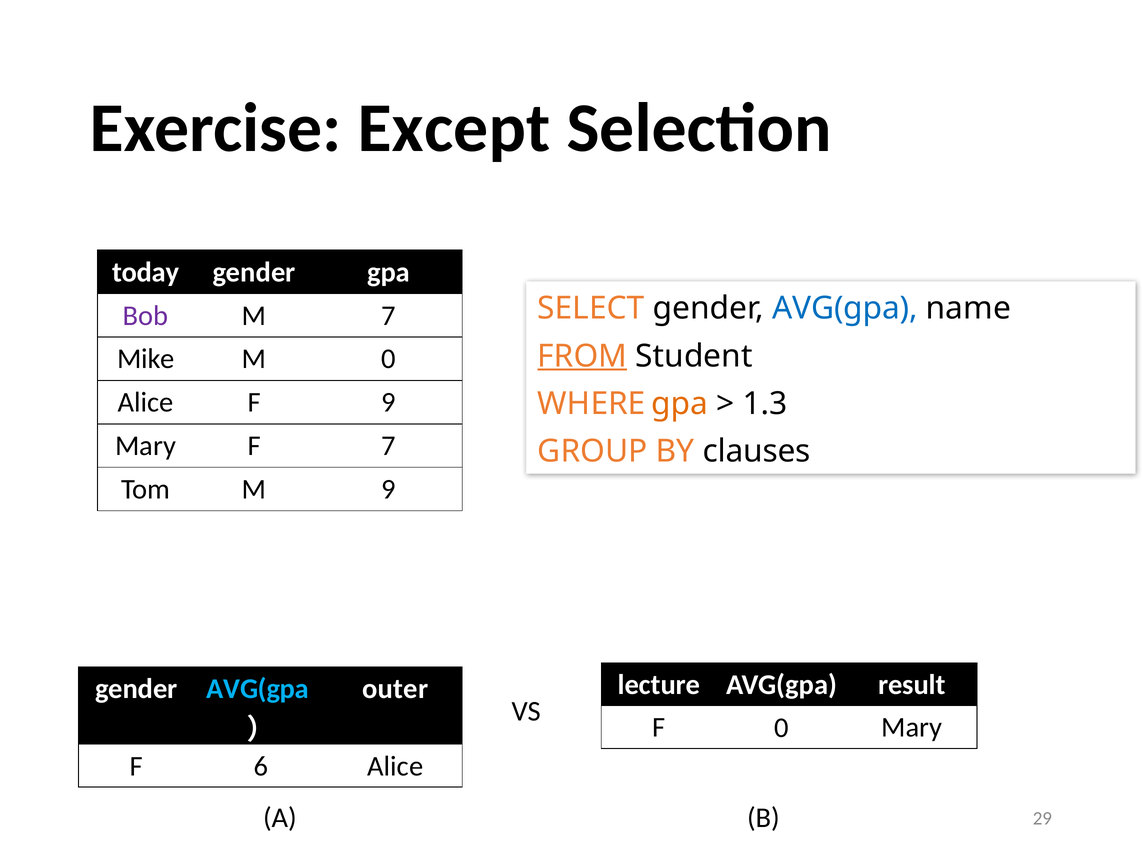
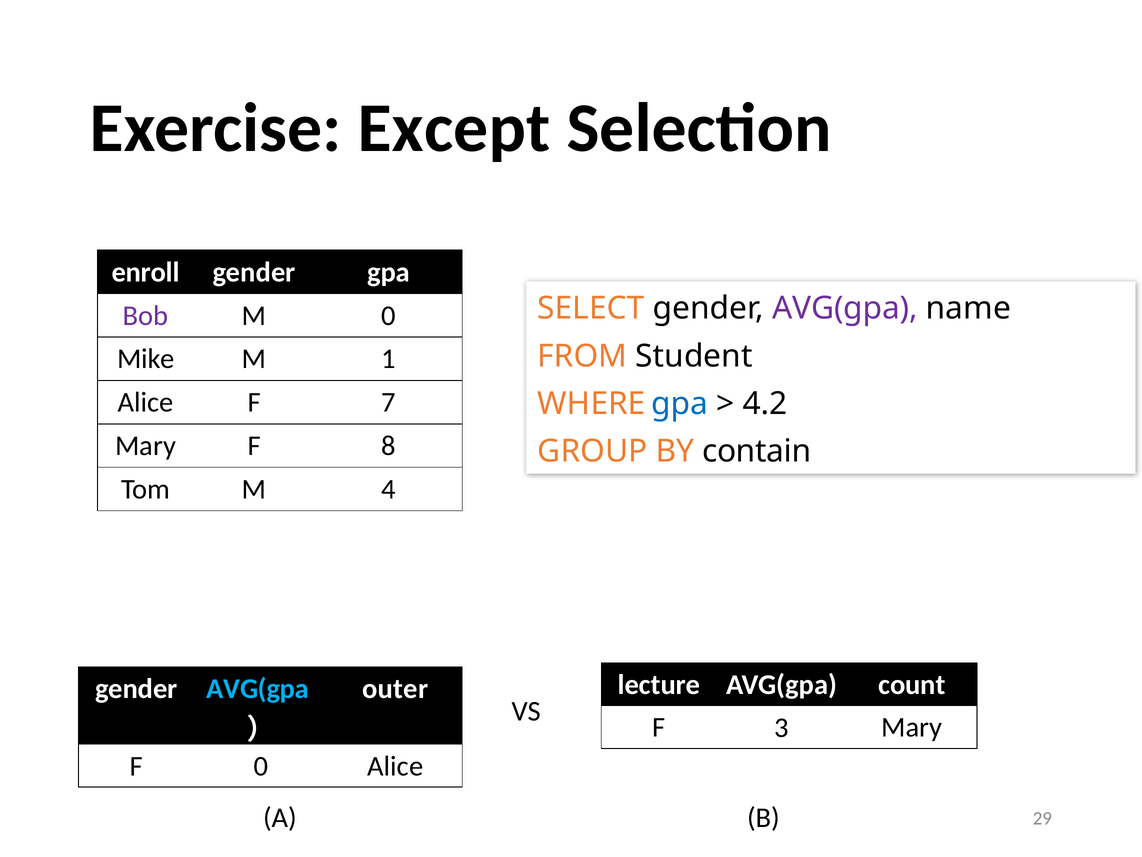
today: today -> enroll (146, 272)
AVG(gpa colour: blue -> purple (845, 308)
M 7: 7 -> 0 (388, 315)
FROM underline: present -> none (582, 356)
M 0: 0 -> 1 (388, 359)
F 9: 9 -> 7 (388, 402)
gpa colour: orange -> blue (680, 403)
1.3: 1.3 -> 4.2 (765, 403)
F 7: 7 -> 8 (388, 446)
clauses: clauses -> contain (757, 451)
M 9: 9 -> 4 (388, 489)
result: result -> count (912, 684)
F 0: 0 -> 3 (782, 727)
F 6: 6 -> 0 (261, 766)
